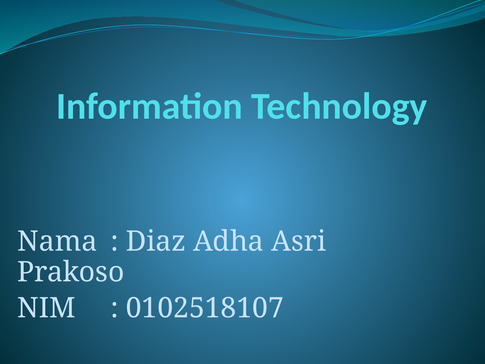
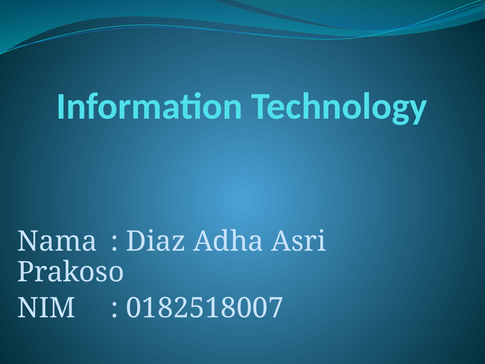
0102518107: 0102518107 -> 0182518007 (205, 308)
